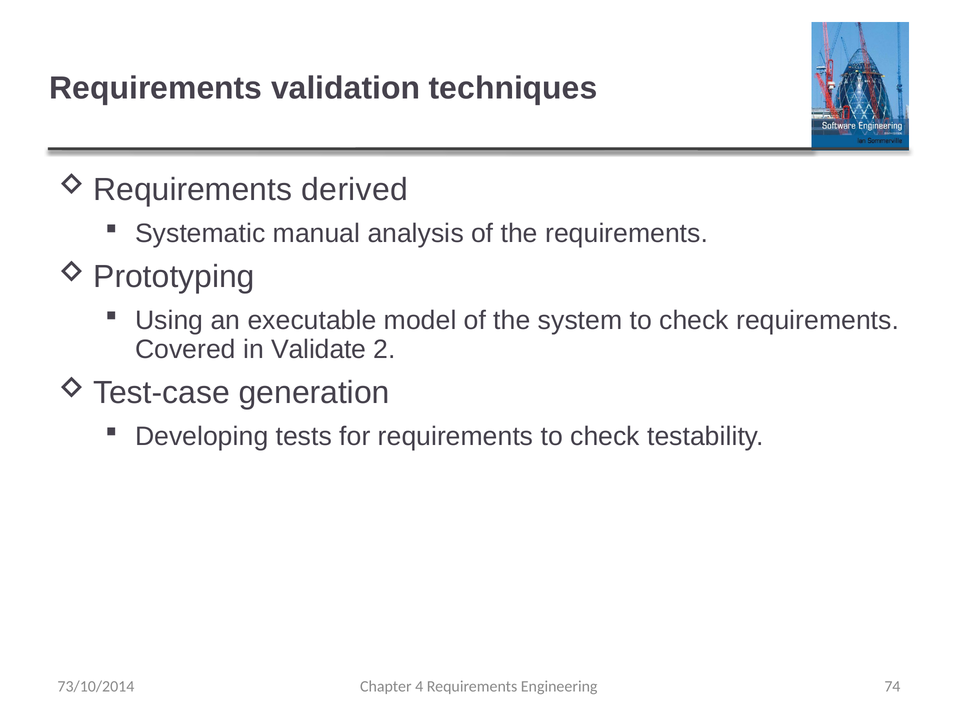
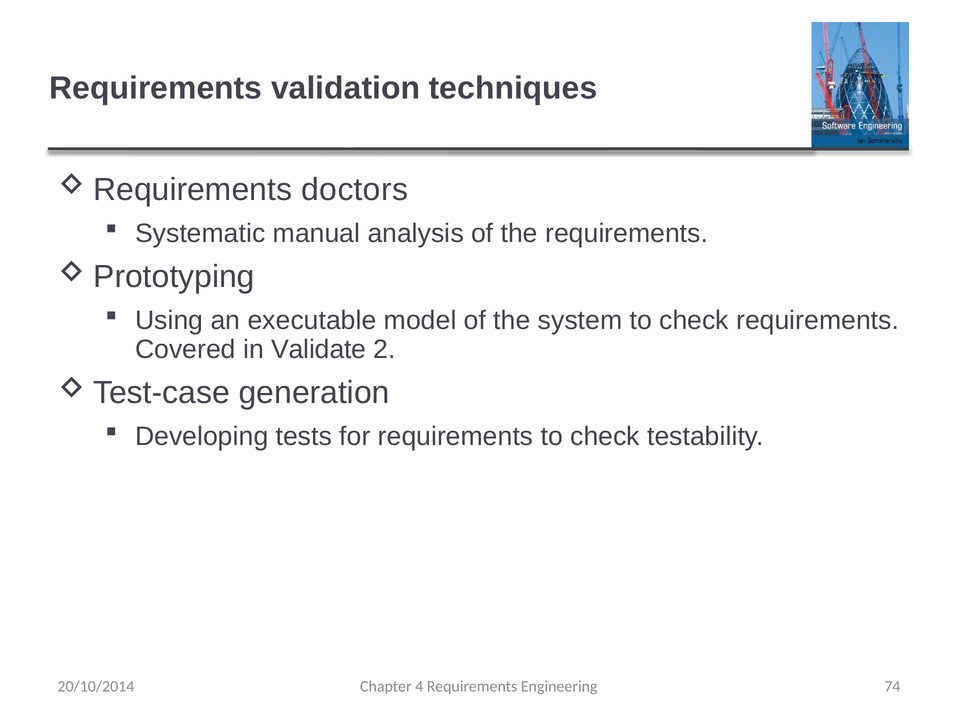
derived: derived -> doctors (355, 189)
73/10/2014: 73/10/2014 -> 20/10/2014 (96, 686)
